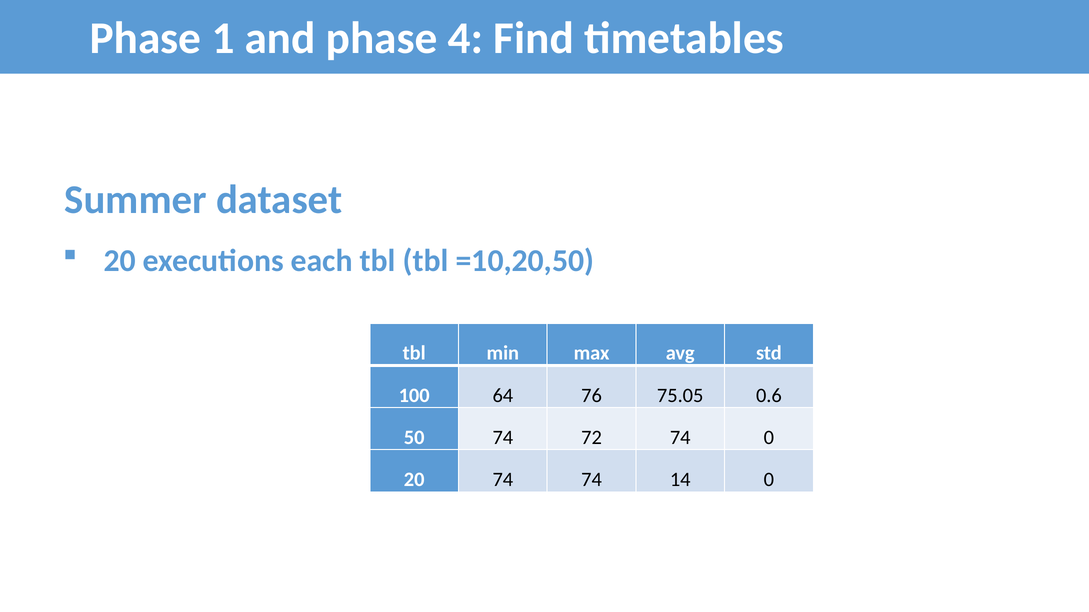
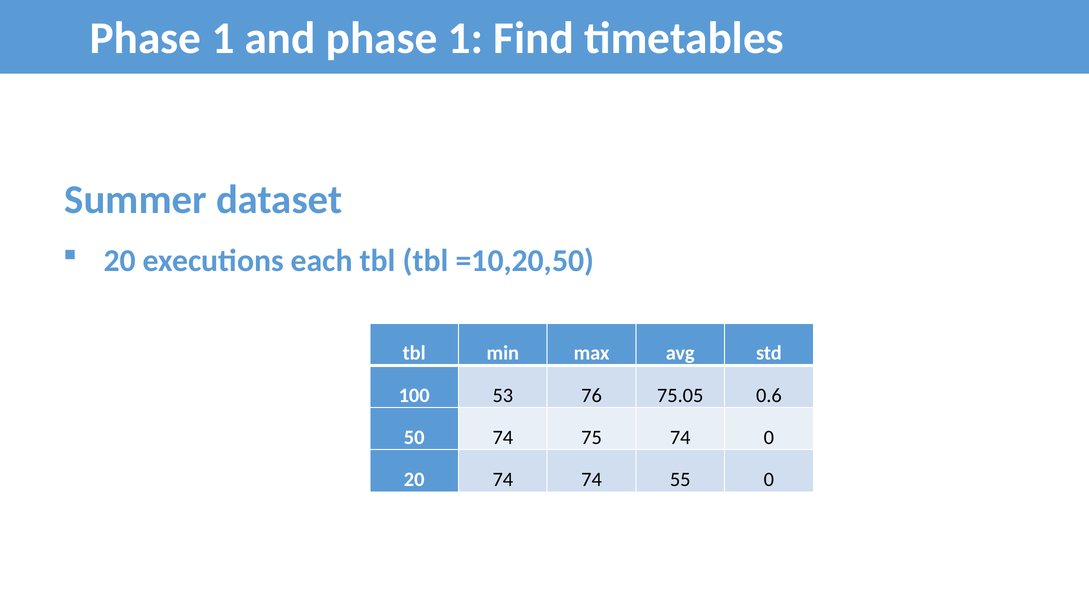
and phase 4: 4 -> 1 (465, 39)
64: 64 -> 53 (503, 396)
72: 72 -> 75 (592, 438)
14: 14 -> 55 (680, 480)
